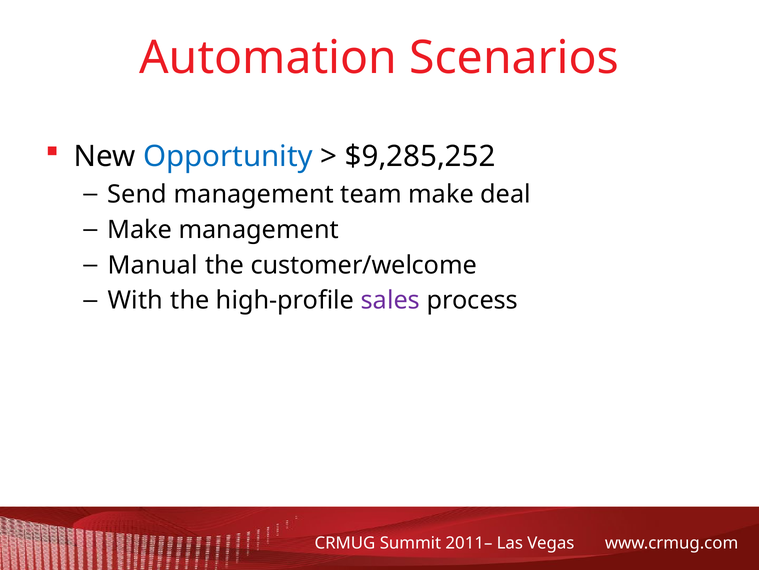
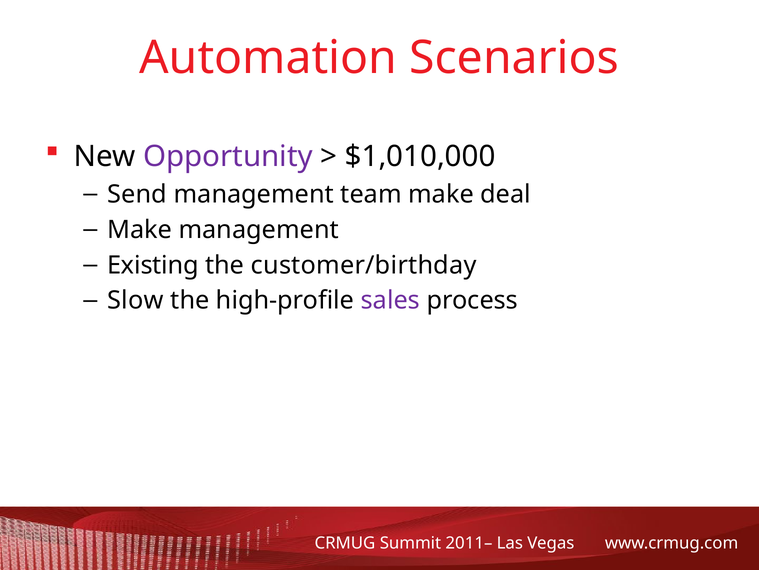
Opportunity colour: blue -> purple (228, 156)
$9,285,252: $9,285,252 -> $1,010,000 (420, 156)
Manual: Manual -> Existing (153, 265)
customer/welcome: customer/welcome -> customer/birthday (364, 265)
With: With -> Slow (135, 300)
